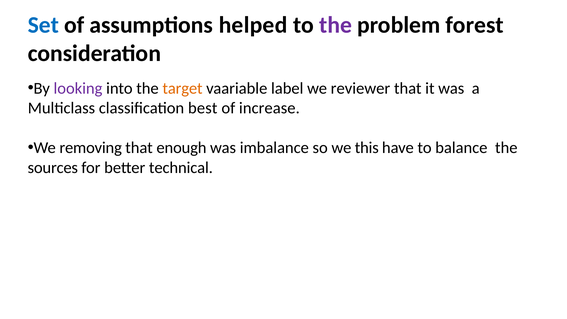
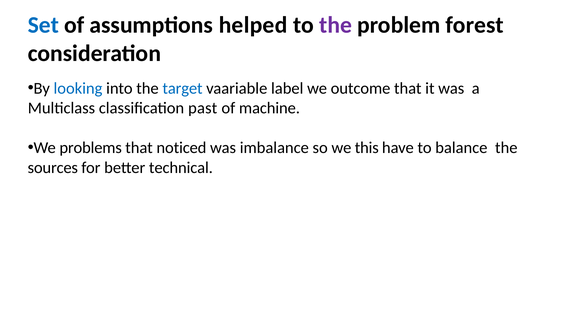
looking colour: purple -> blue (78, 88)
target colour: orange -> blue (183, 88)
reviewer: reviewer -> outcome (361, 88)
best: best -> past (203, 108)
increase: increase -> machine (269, 108)
removing: removing -> problems (91, 148)
enough: enough -> noticed (181, 148)
